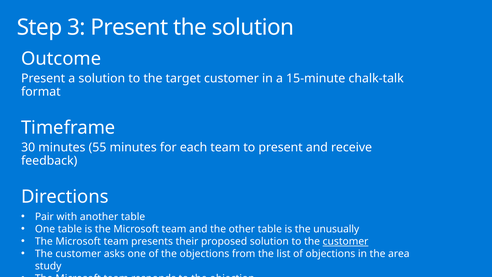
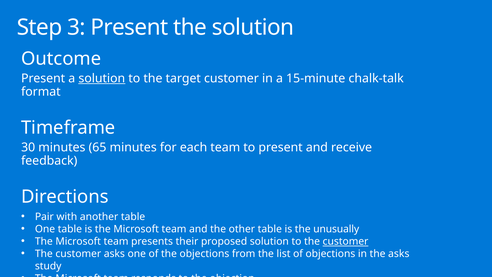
solution underline: none -> present (102, 78)
55: 55 -> 65 (98, 147)
the area: area -> asks (399, 254)
